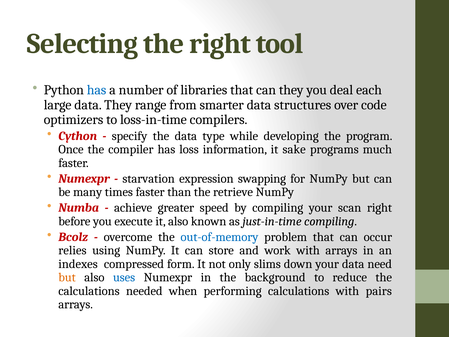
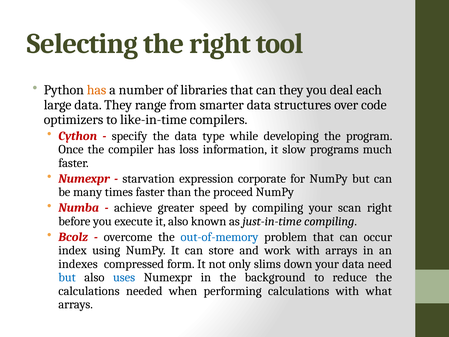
has colour: blue -> orange (97, 90)
loss-in-time: loss-in-time -> like-in-time (153, 120)
sake: sake -> slow (294, 149)
swapping: swapping -> corporate (262, 178)
retrieve: retrieve -> proceed (233, 192)
relies: relies -> index (73, 250)
but colour: orange -> blue (67, 277)
pairs: pairs -> what (379, 291)
